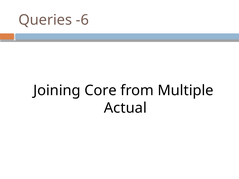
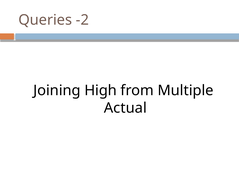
-6: -6 -> -2 (82, 20)
Core: Core -> High (101, 91)
